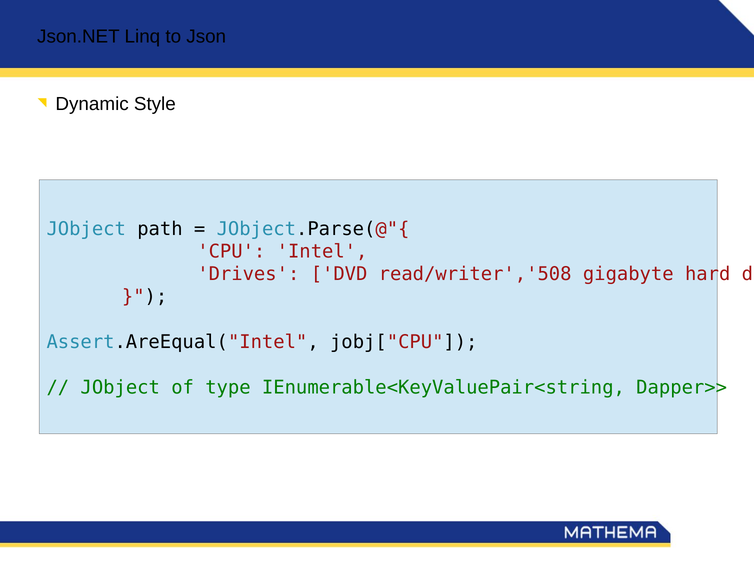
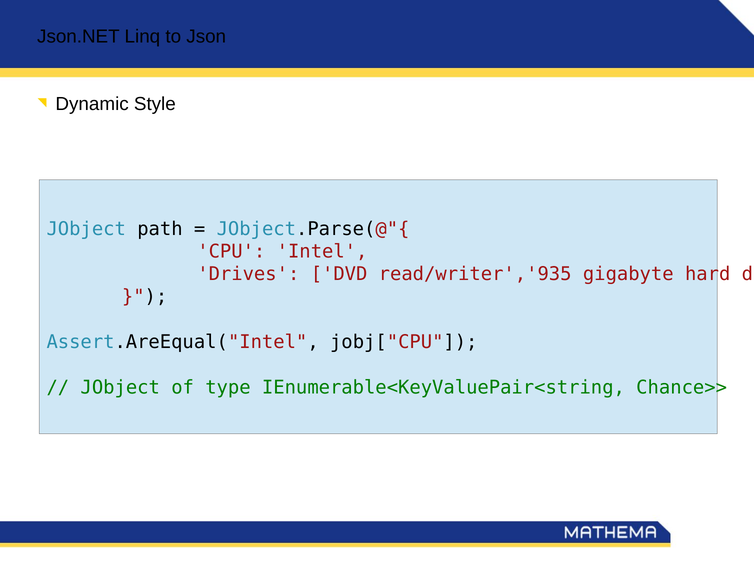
read/writer','508: read/writer','508 -> read/writer','935 (475, 274)
Dapper>>: Dapper>> -> Chance>> (682, 387)
